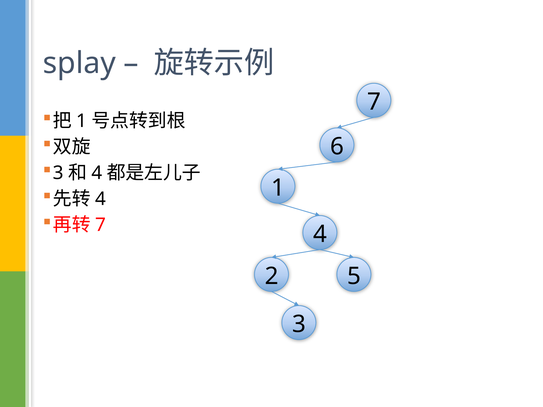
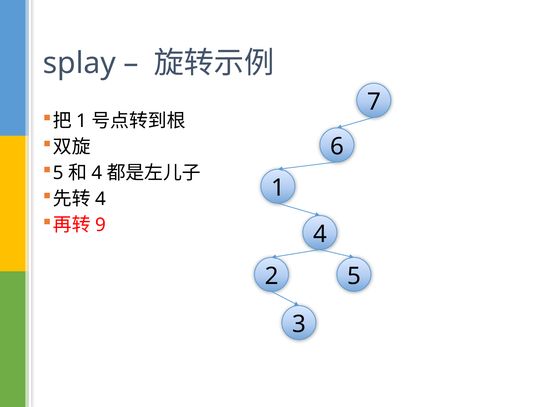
3: 3 -> 5 (58, 173)
7: 7 -> 9 (100, 225)
